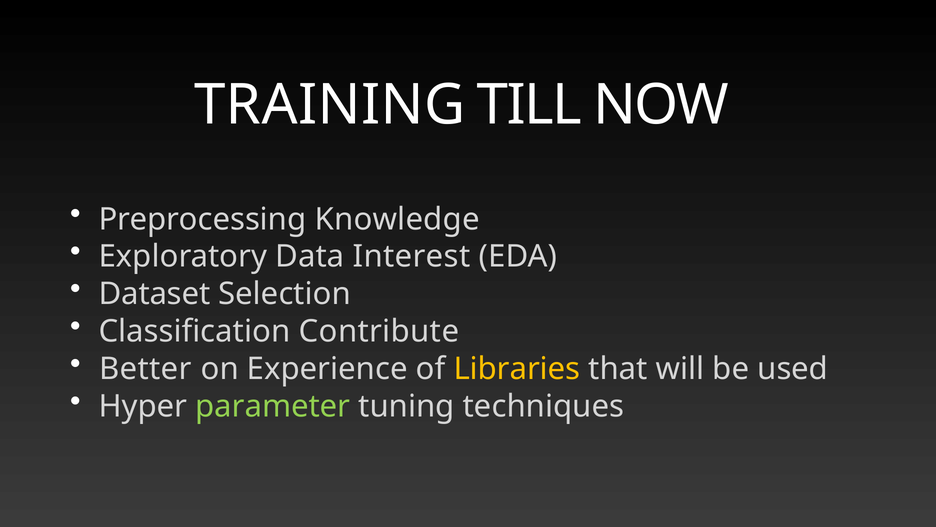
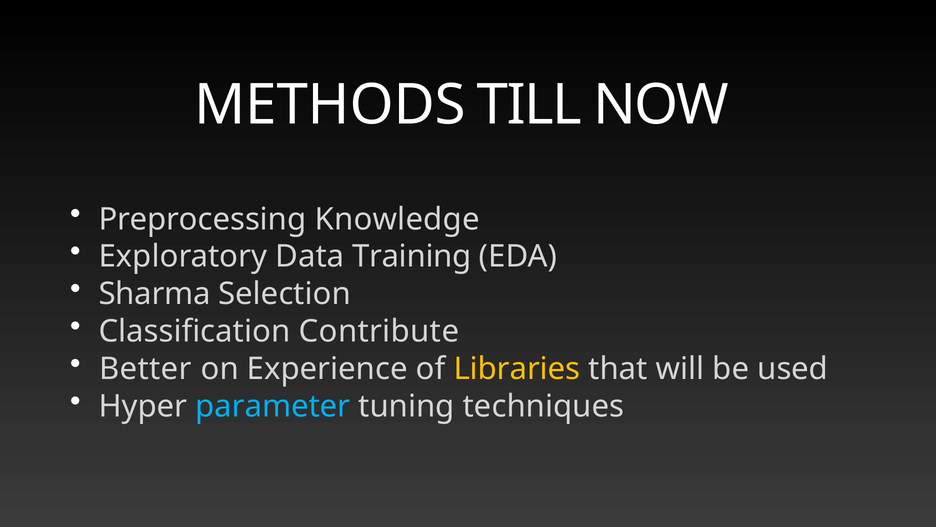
TRAINING: TRAINING -> METHODS (330, 105)
Interest: Interest -> Training (412, 256)
Dataset: Dataset -> Sharma (155, 294)
parameter colour: light green -> light blue (273, 406)
